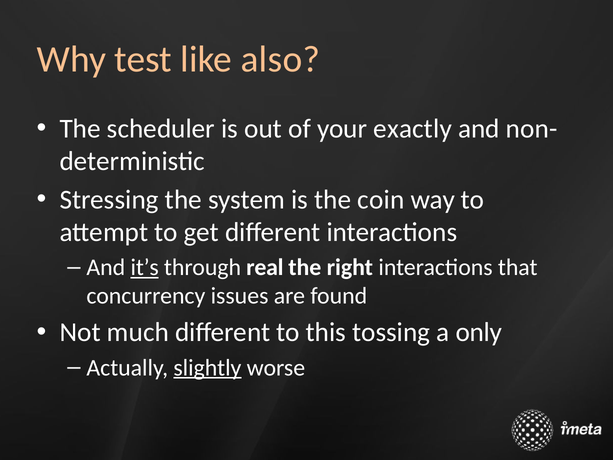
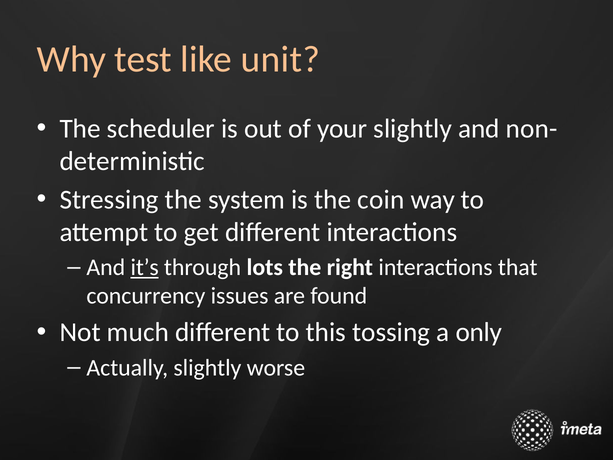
also: also -> unit (280, 59)
your exactly: exactly -> slightly (413, 129)
real: real -> lots (265, 267)
slightly underline: present -> none (207, 367)
